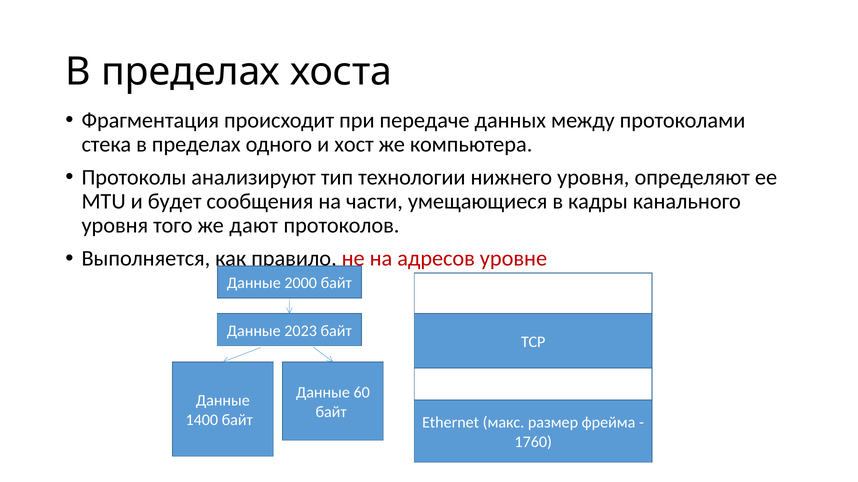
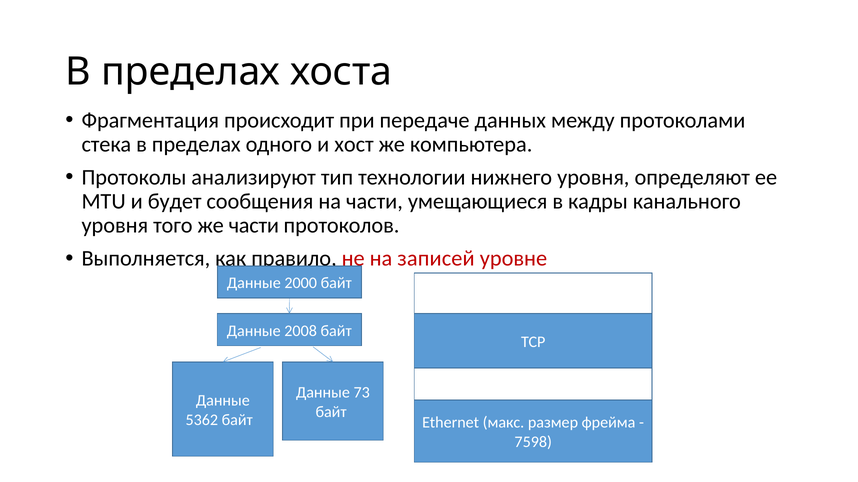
же дают: дают -> части (254, 226)
адресов: адресов -> записей (436, 259)
2023: 2023 -> 2008 (301, 331)
60: 60 -> 73 (362, 393)
1400: 1400 -> 5362 (202, 420)
1760: 1760 -> 7598 (533, 442)
